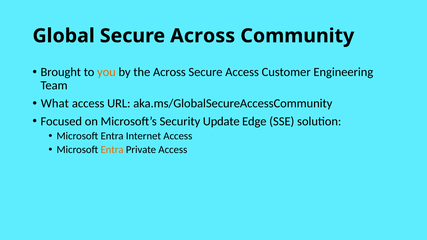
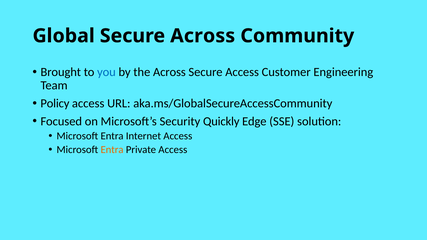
you colour: orange -> blue (106, 72)
What: What -> Policy (55, 103)
Update: Update -> Quickly (221, 121)
